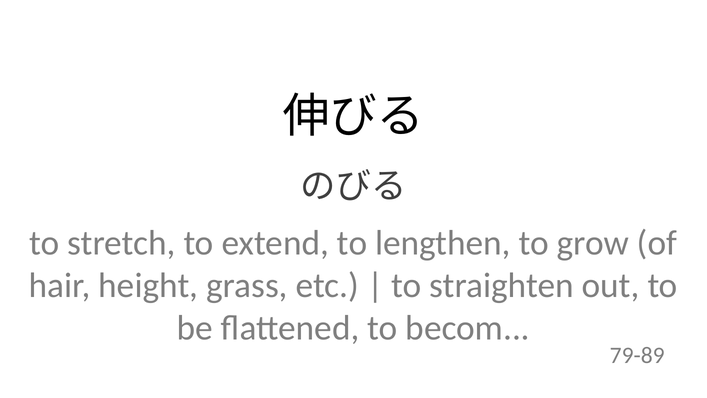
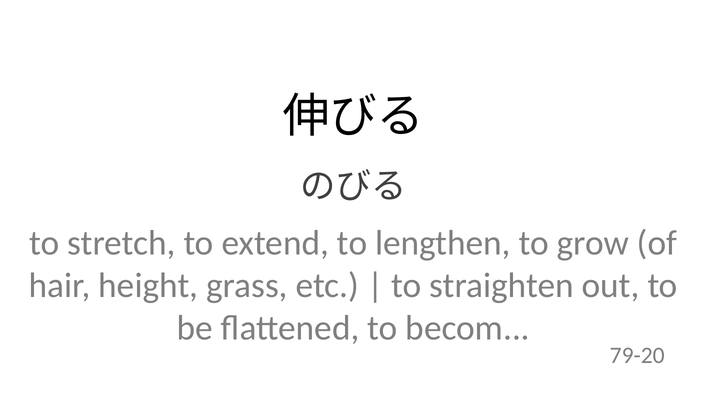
79-89: 79-89 -> 79-20 (637, 355)
